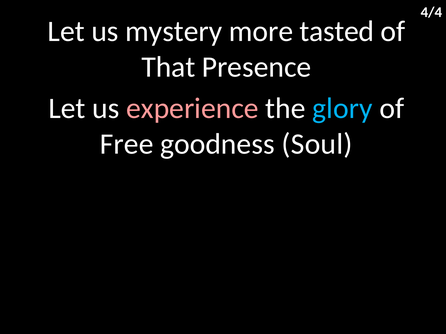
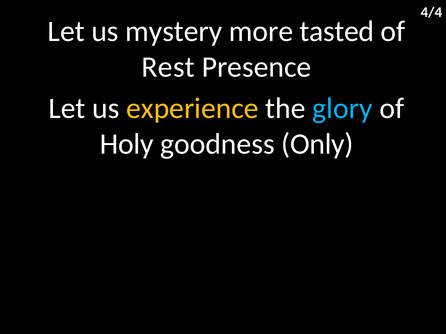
That: That -> Rest (168, 67)
experience colour: pink -> yellow (192, 109)
Free: Free -> Holy (127, 144)
Soul: Soul -> Only (317, 144)
